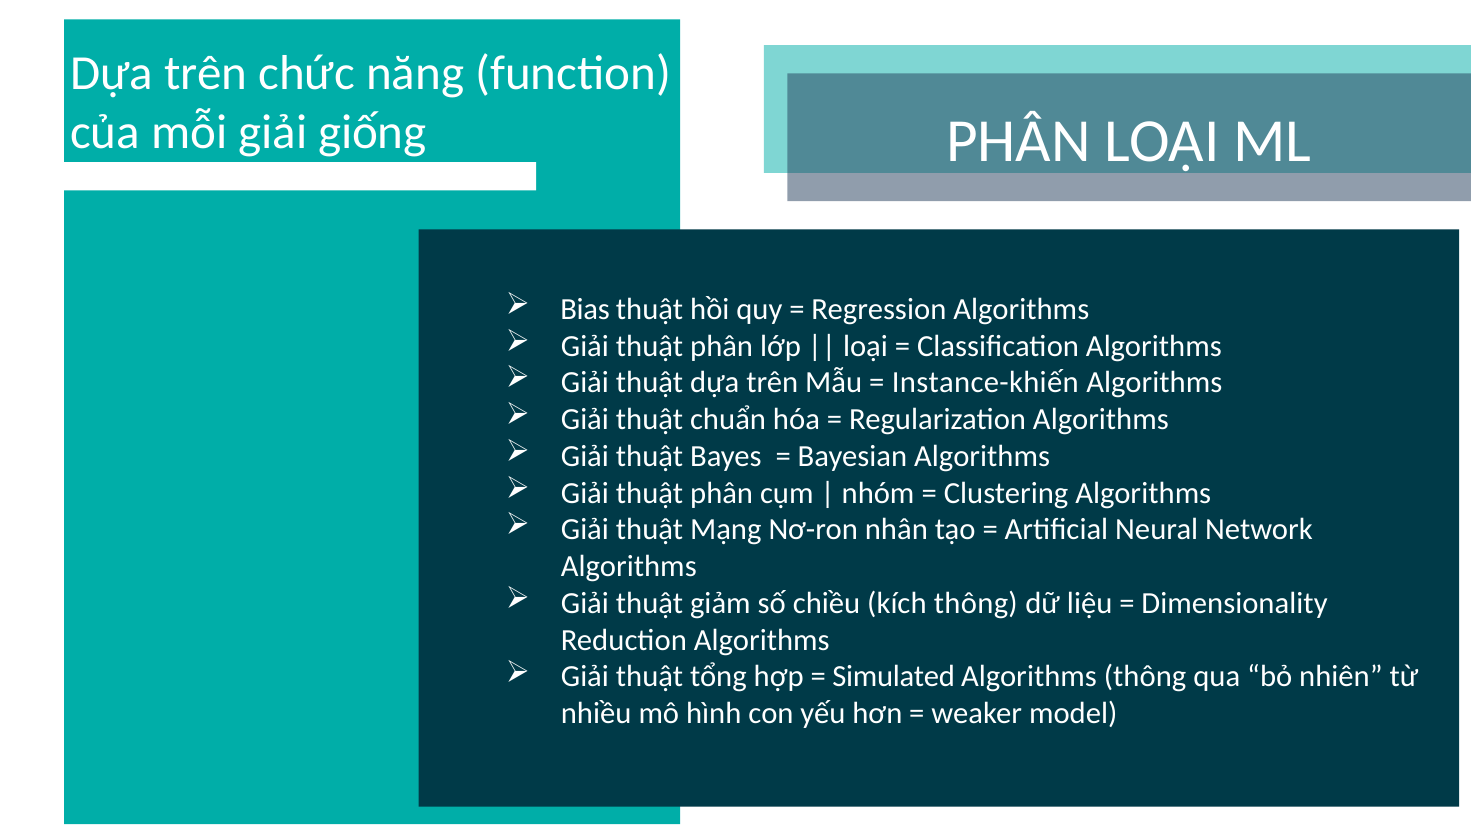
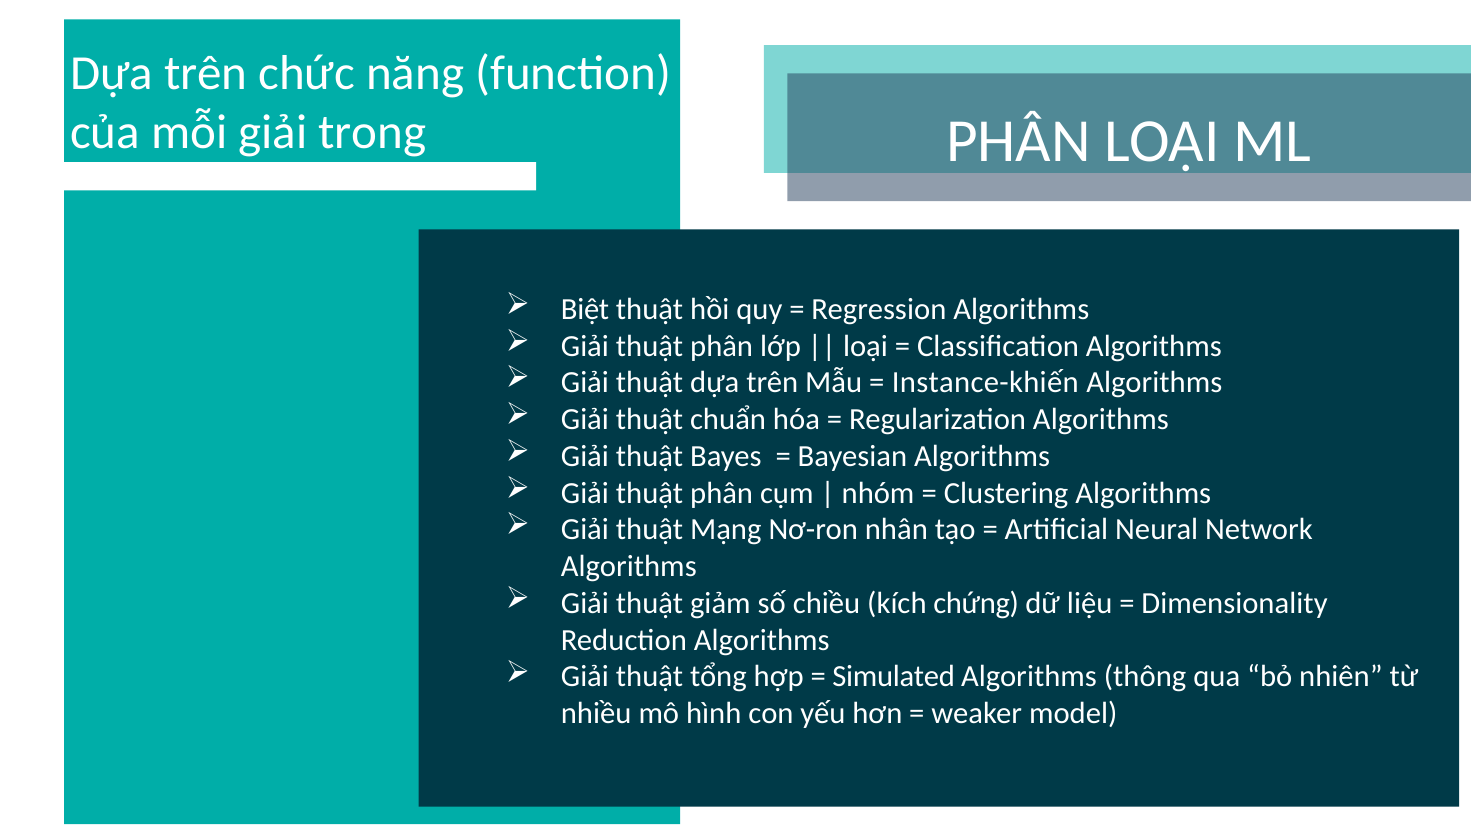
giống: giống -> trong (372, 132)
Bias: Bias -> Biệt (585, 309)
kích thông: thông -> chứng (976, 604)
